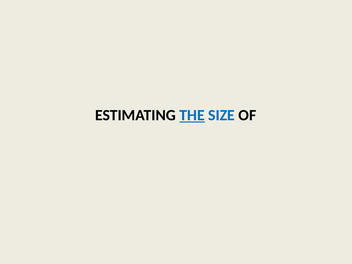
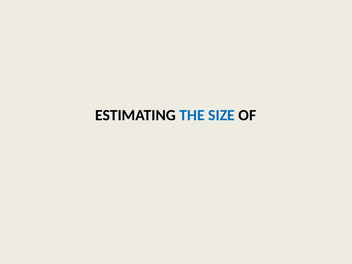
THE underline: present -> none (192, 115)
